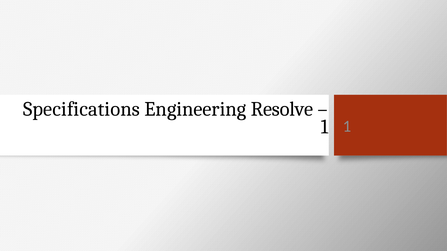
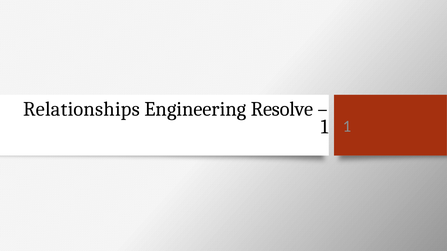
Specifications: Specifications -> Relationships (82, 109)
